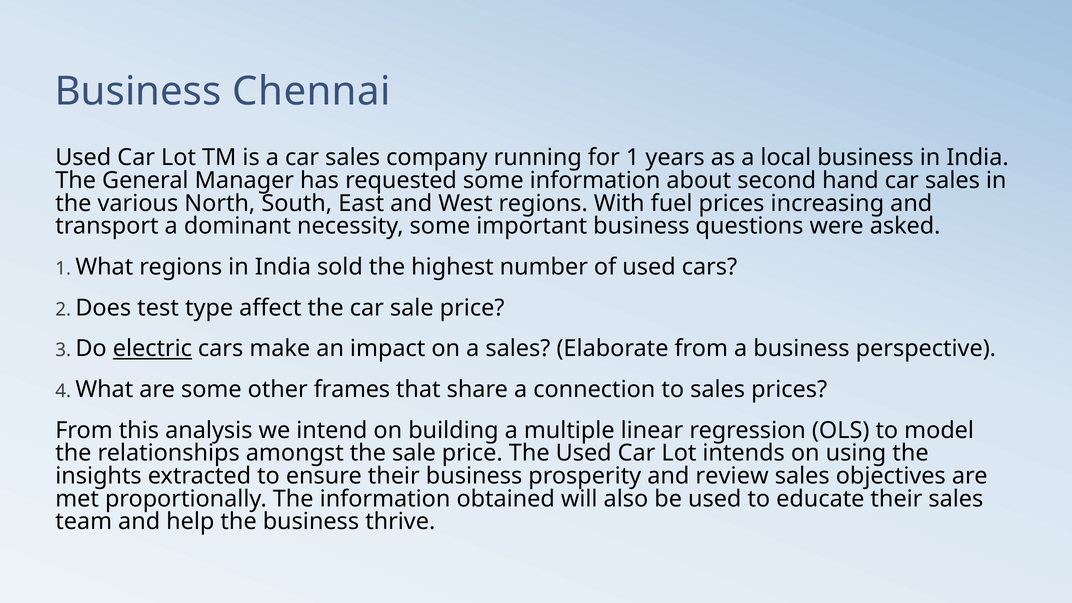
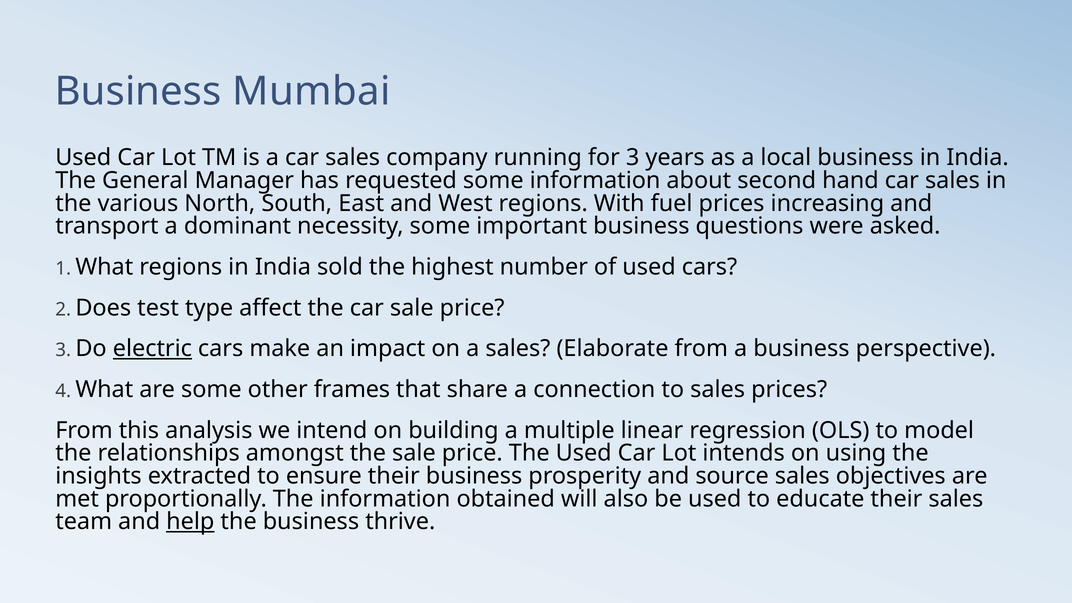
Chennai: Chennai -> Mumbai (311, 92)
for 1: 1 -> 3 (633, 158)
review: review -> source (732, 476)
help underline: none -> present (190, 522)
